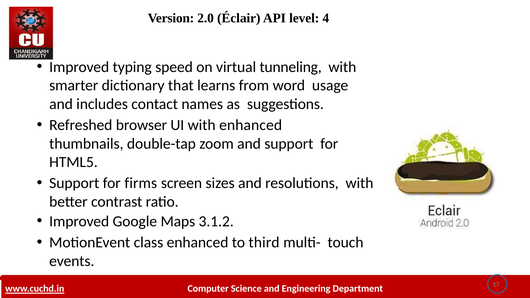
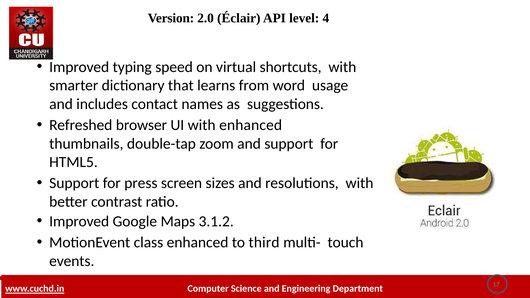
tunneling: tunneling -> shortcuts (291, 67)
firms: firms -> press (141, 183)
